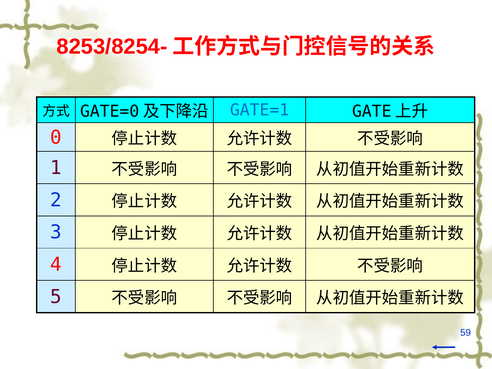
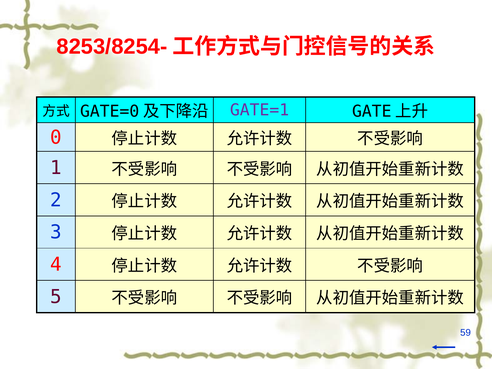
GATE=1 colour: blue -> purple (260, 110)
